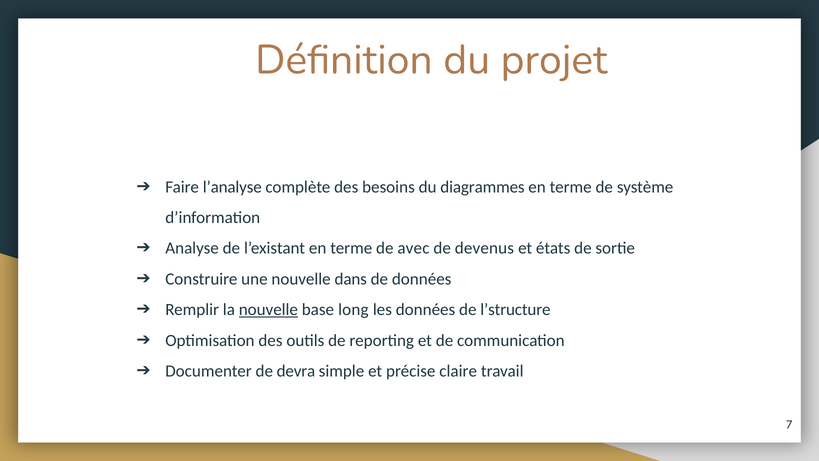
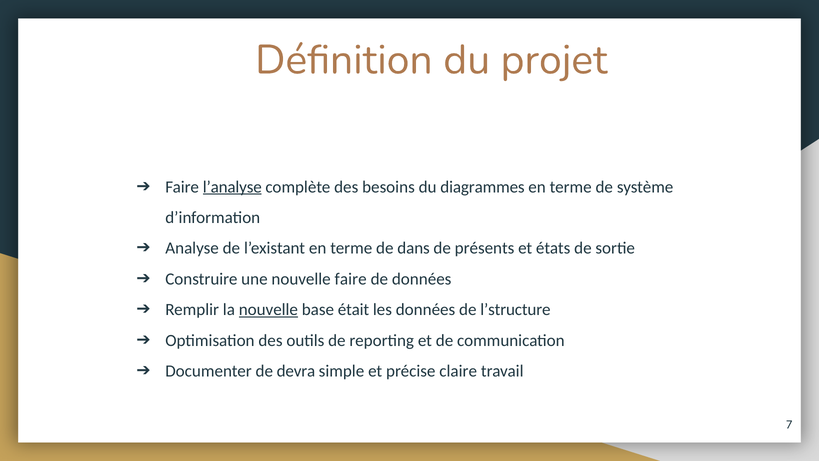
l’analyse underline: none -> present (232, 187)
avec: avec -> dans (414, 248)
devenus: devenus -> présents (485, 248)
nouvelle dans: dans -> faire (351, 279)
long: long -> était (354, 310)
